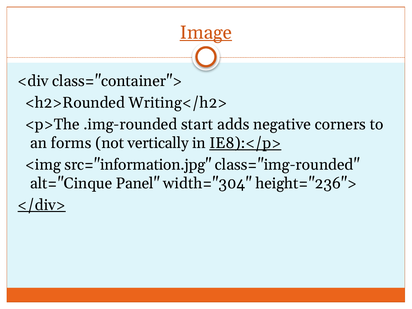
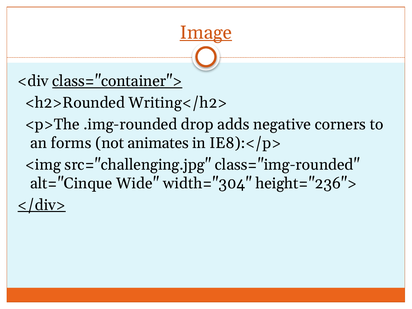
class="container"> underline: none -> present (117, 81)
start: start -> drop (197, 125)
vertically: vertically -> animates (158, 143)
IE8):</p> underline: present -> none (245, 143)
src="information.jpg: src="information.jpg -> src="challenging.jpg (138, 165)
Panel: Panel -> Wide (138, 183)
